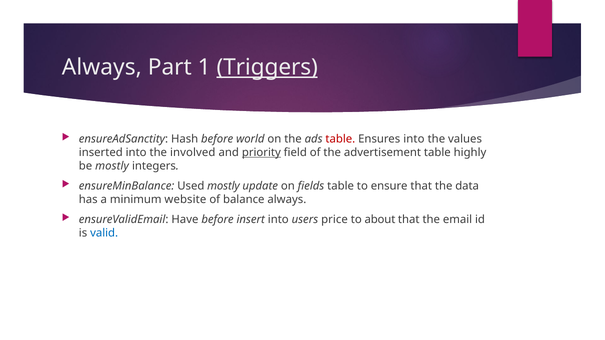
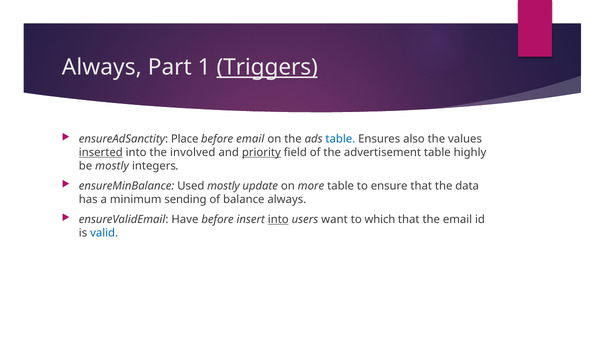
Hash: Hash -> Place (185, 139)
before world: world -> email (250, 139)
table colour: red -> blue (340, 139)
Ensures into: into -> also (414, 139)
inserted underline: none -> present (101, 153)
fields: fields -> more (311, 186)
website: website -> sending (185, 200)
into underline: none -> present (278, 220)
price: price -> want (335, 220)
about: about -> which (380, 220)
